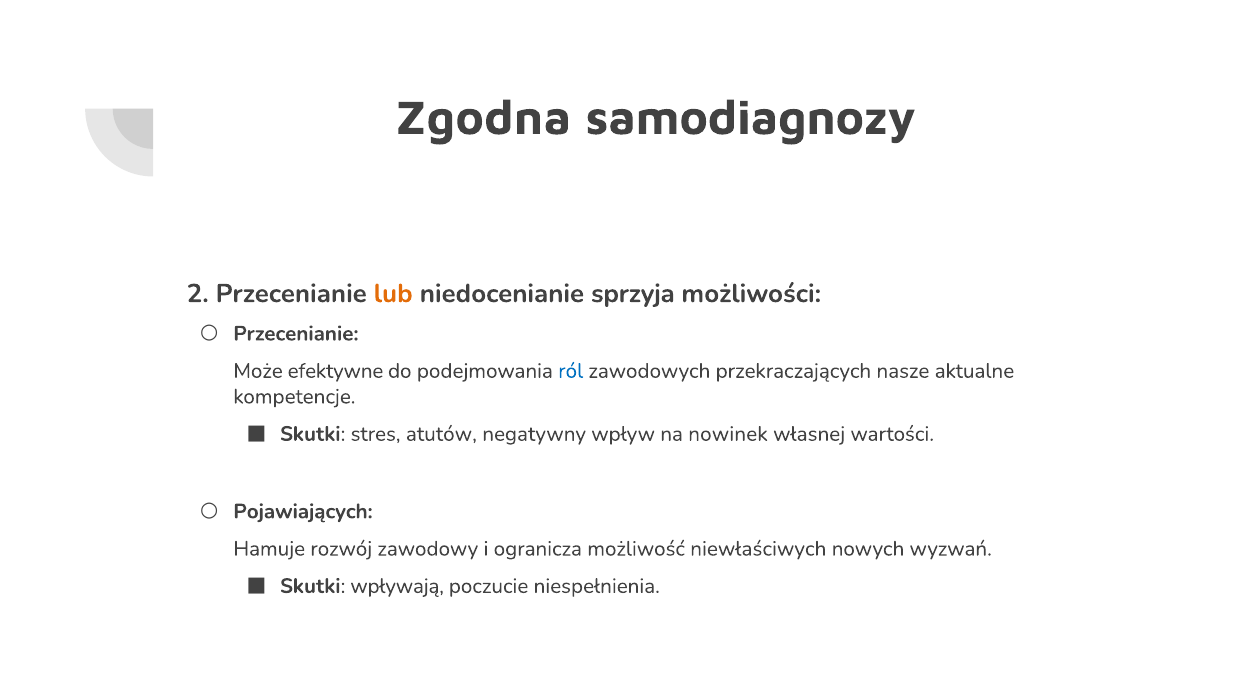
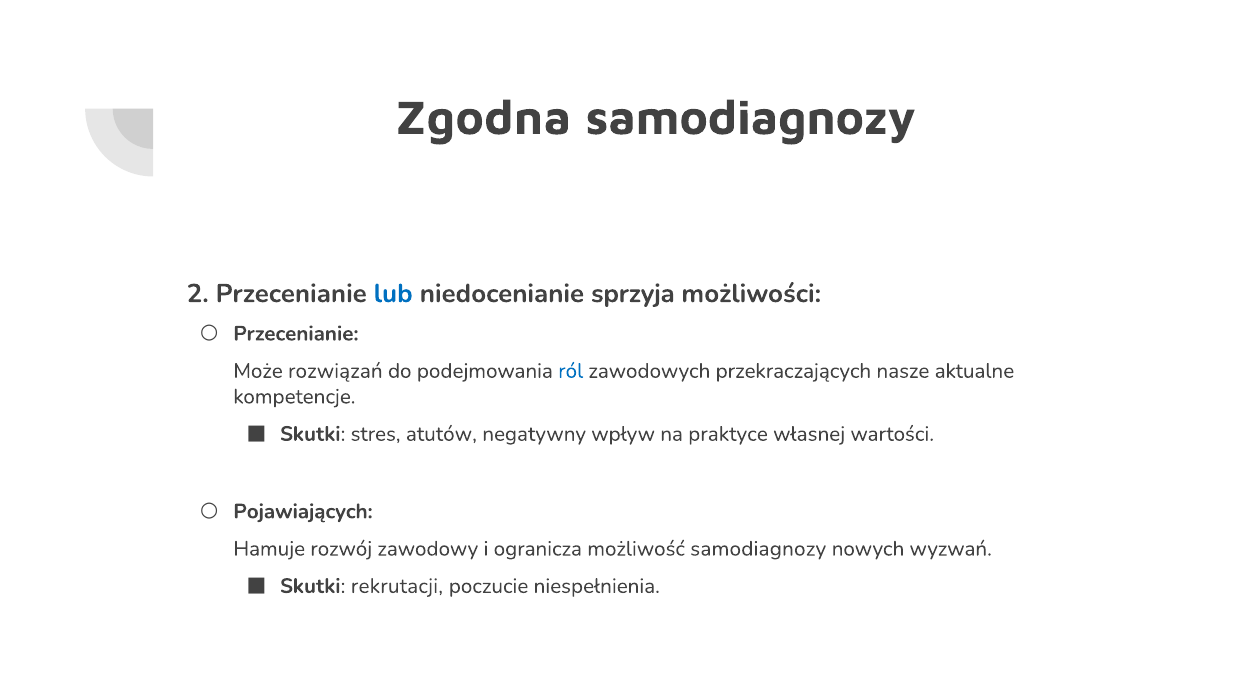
lub colour: orange -> blue (393, 294)
efektywne: efektywne -> rozwiązań (335, 371)
nowinek: nowinek -> praktyce (728, 434)
możliwość niewłaściwych: niewłaściwych -> samodiagnozy (758, 549)
wpływają: wpływają -> rekrutacji (397, 587)
